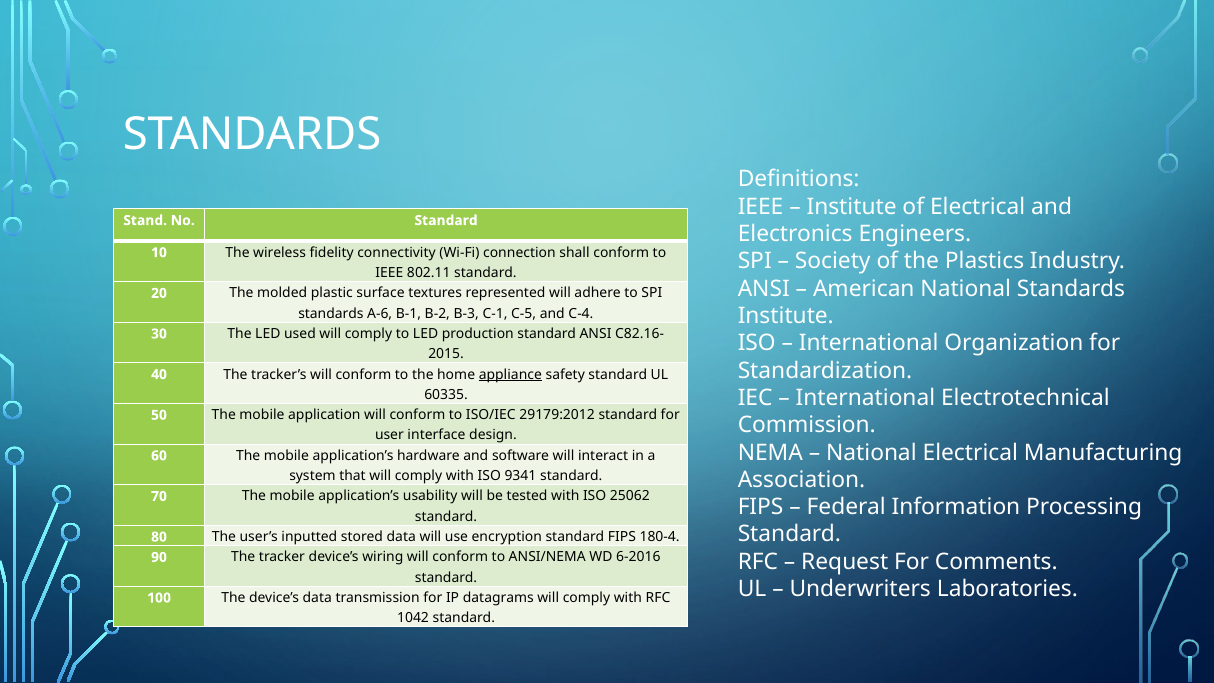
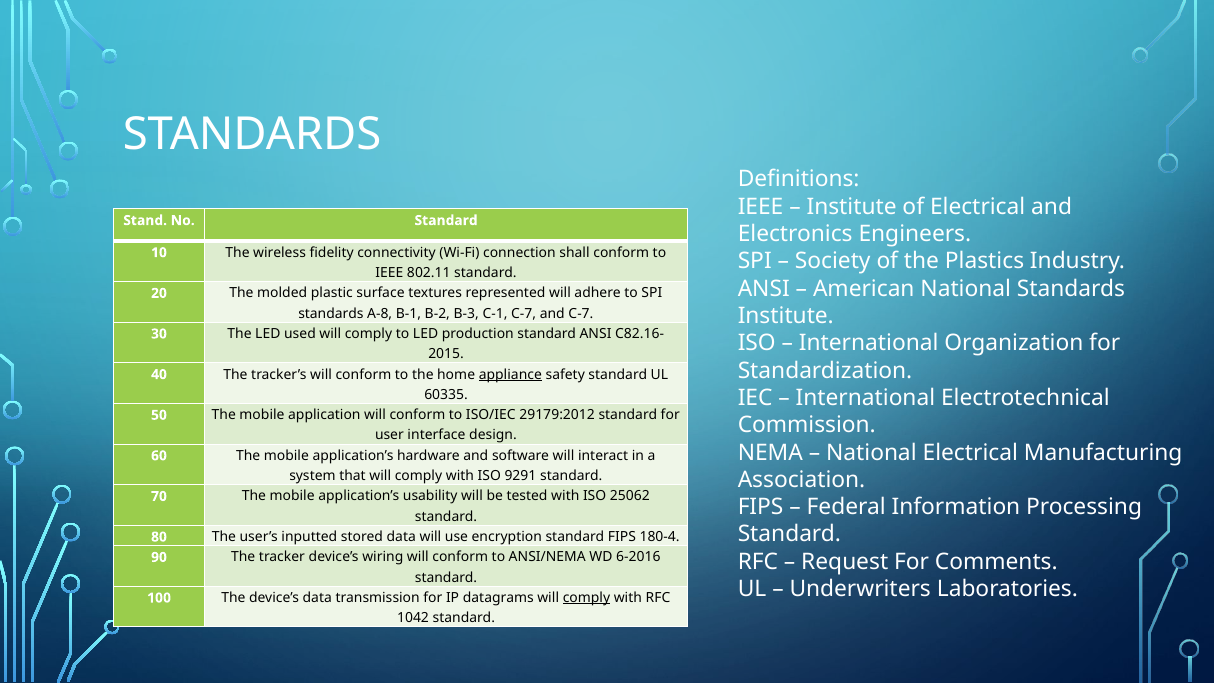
A-6: A-6 -> A-8 (380, 313)
C-1 C-5: C-5 -> C-7 (524, 313)
and C-4: C-4 -> C-7 (581, 313)
9341: 9341 -> 9291 (520, 476)
comply underline: none -> present (586, 598)
